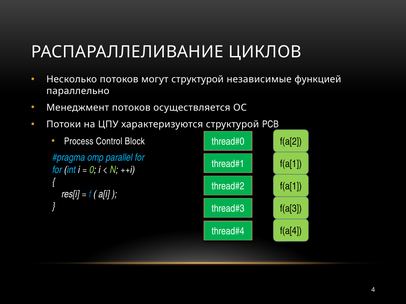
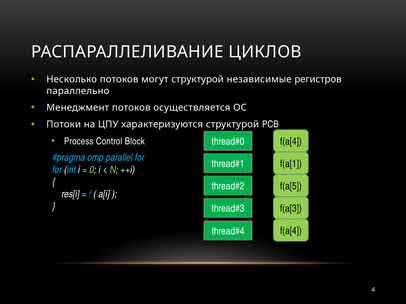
функцией: функцией -> регистров (318, 80)
f(a[2: f(a[2 -> f(a[4 (291, 142)
f(a[1: f(a[1 -> f(a[5 (291, 186)
